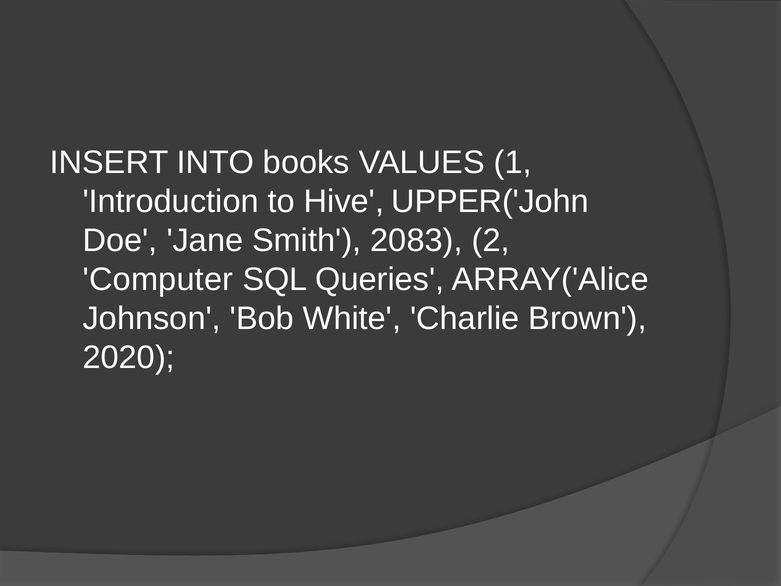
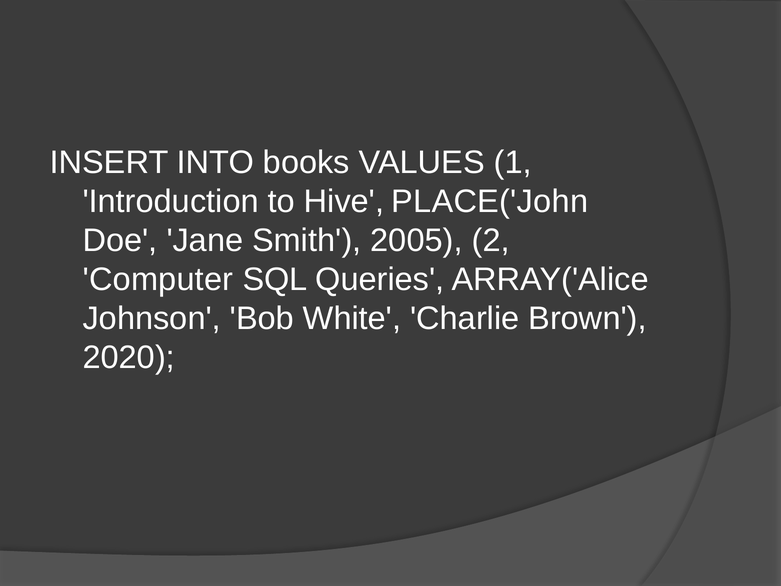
UPPER('John: UPPER('John -> PLACE('John (490, 201)
2083: 2083 -> 2005 (416, 240)
